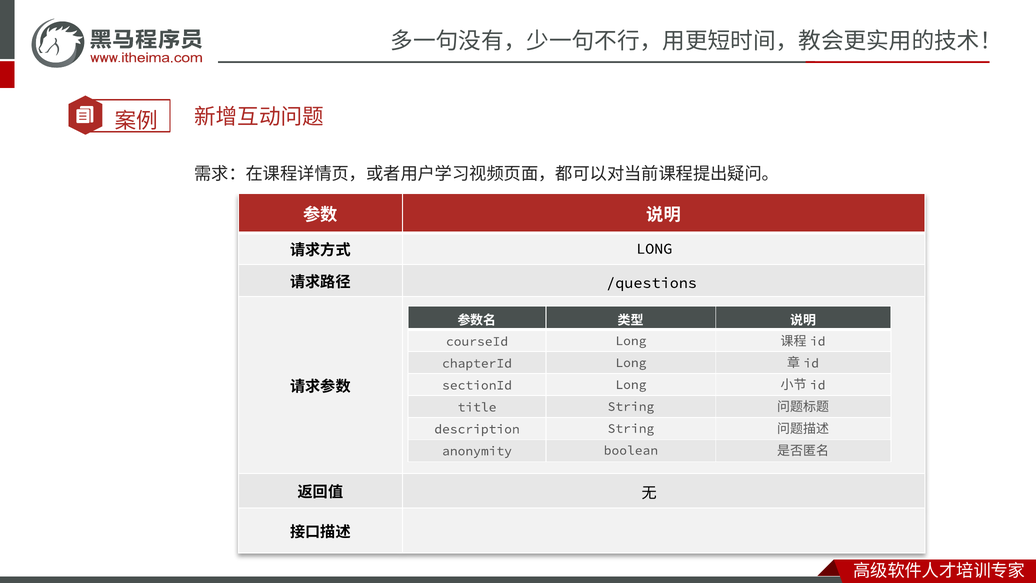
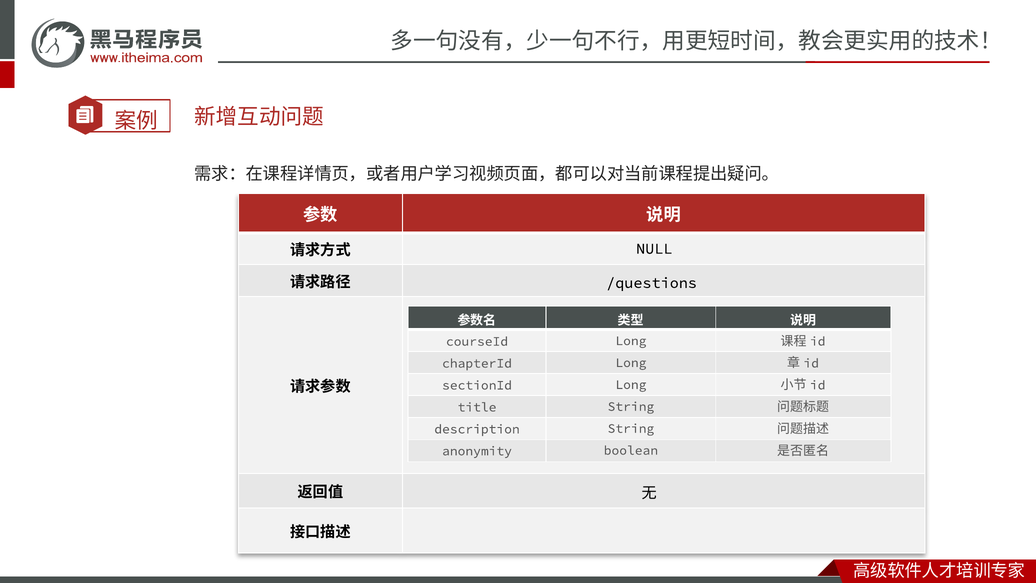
LONG: LONG -> NULL (654, 249)
